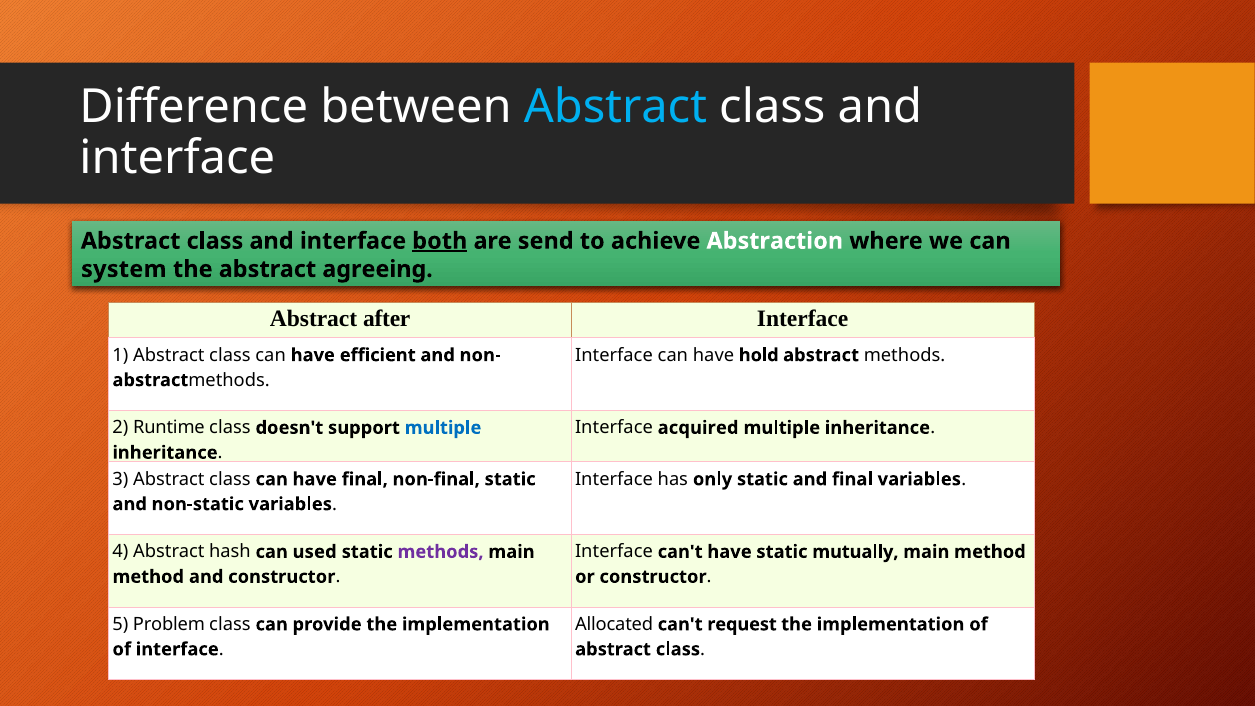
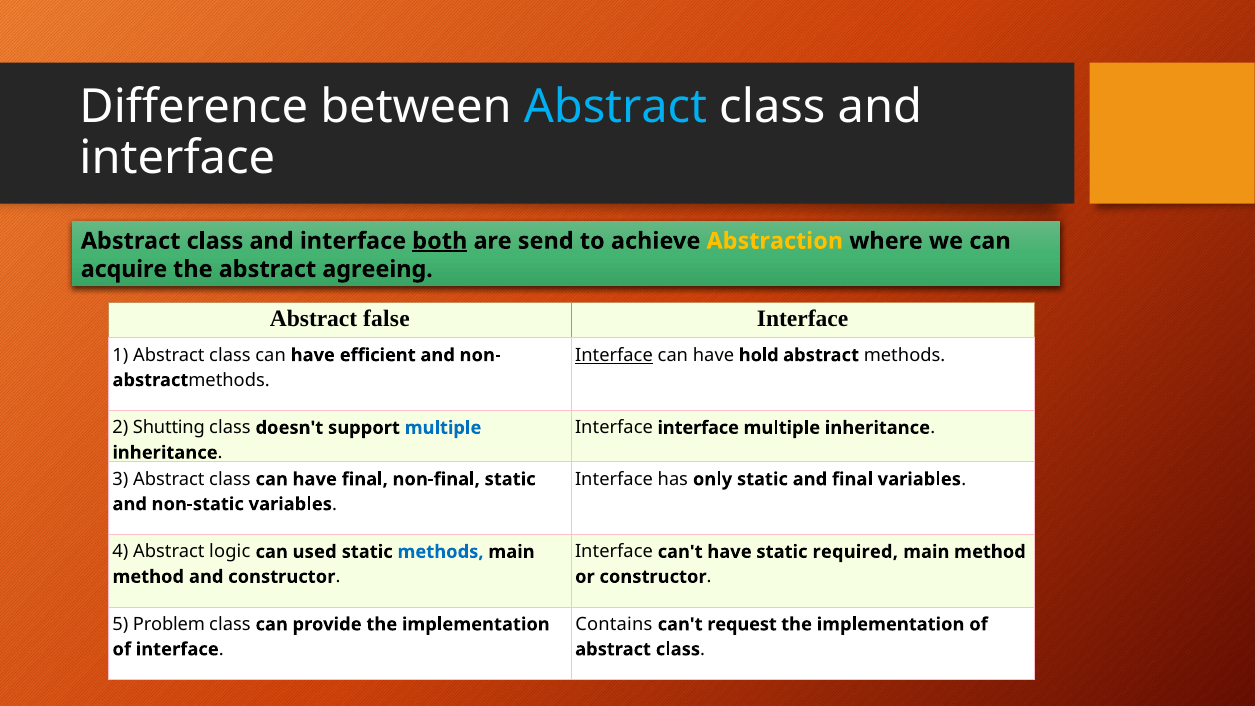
Abstraction colour: white -> yellow (775, 241)
system: system -> acquire (124, 269)
after: after -> false (386, 319)
Interface underline: none -> present (614, 355)
Runtime: Runtime -> Shutting (169, 428)
Interface acquired: acquired -> interface (698, 428)
hash: hash -> logic (230, 552)
methods colour: purple -> blue (441, 552)
mutually: mutually -> required (855, 552)
Allocated: Allocated -> Contains (614, 624)
